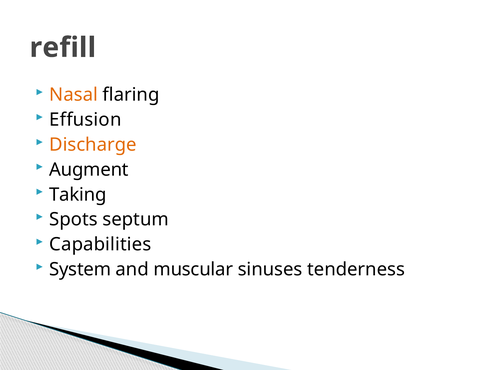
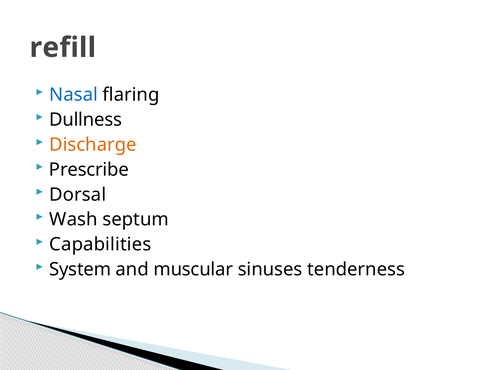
Nasal colour: orange -> blue (74, 95)
Effusion: Effusion -> Dullness (86, 120)
Augment: Augment -> Prescribe (89, 170)
Taking: Taking -> Dorsal (78, 195)
Spots: Spots -> Wash (74, 220)
